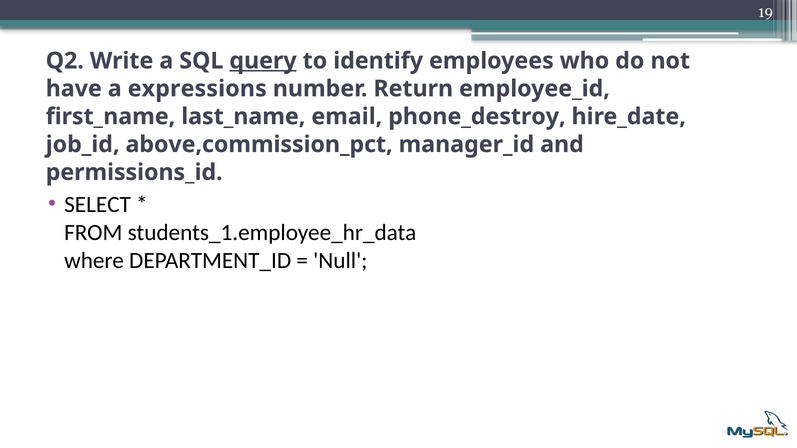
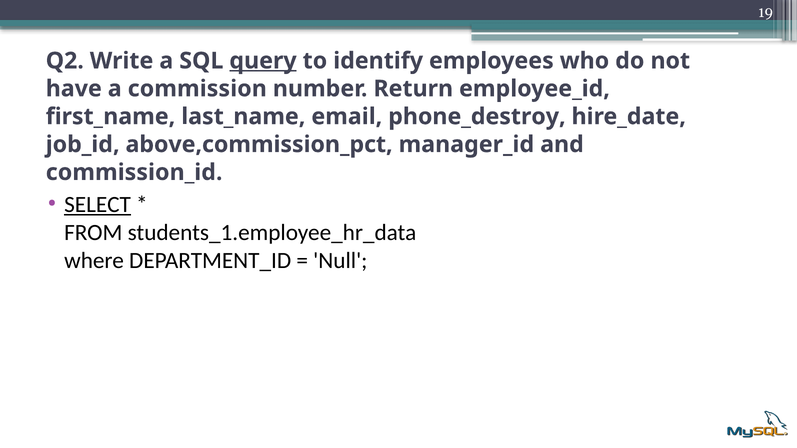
expressions: expressions -> commission (197, 89)
permissions_id: permissions_id -> commission_id (134, 172)
SELECT underline: none -> present (98, 205)
